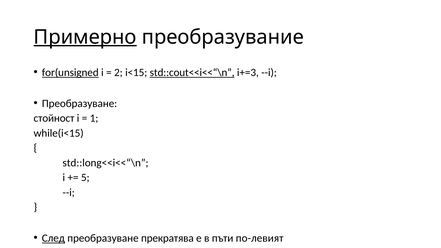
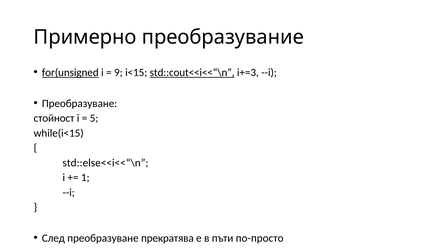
Примерно underline: present -> none (85, 37)
2: 2 -> 9 (118, 73)
1: 1 -> 5 (94, 118)
std::long<<i<<“\n: std::long<<i<<“\n -> std::else<<i<<“\n (105, 163)
5: 5 -> 1 (85, 178)
След underline: present -> none (53, 238)
по-левият: по-левият -> по-просто (260, 238)
